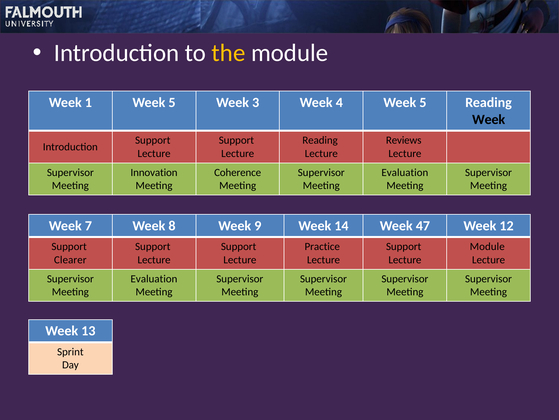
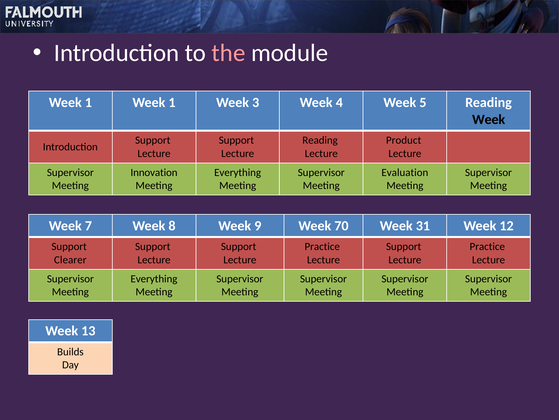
the colour: yellow -> pink (229, 53)
1 Week 5: 5 -> 1 (172, 102)
Reviews: Reviews -> Product (404, 140)
Coherence: Coherence -> Everything (238, 172)
14: 14 -> 70 (341, 226)
47: 47 -> 31 (423, 226)
Module: Module -> Practice (487, 246)
Evaluation: Evaluation -> Everything (154, 278)
Sprint: Sprint -> Builds (70, 351)
